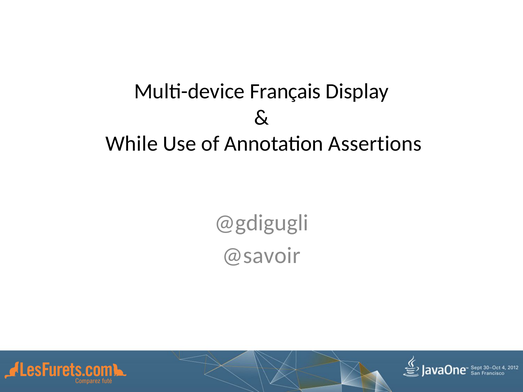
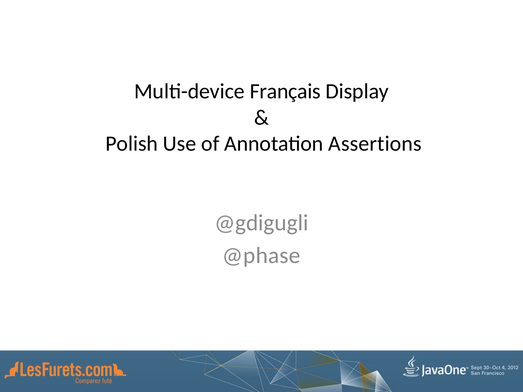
While: While -> Polish (132, 144)
@savoir: @savoir -> @phase (261, 256)
